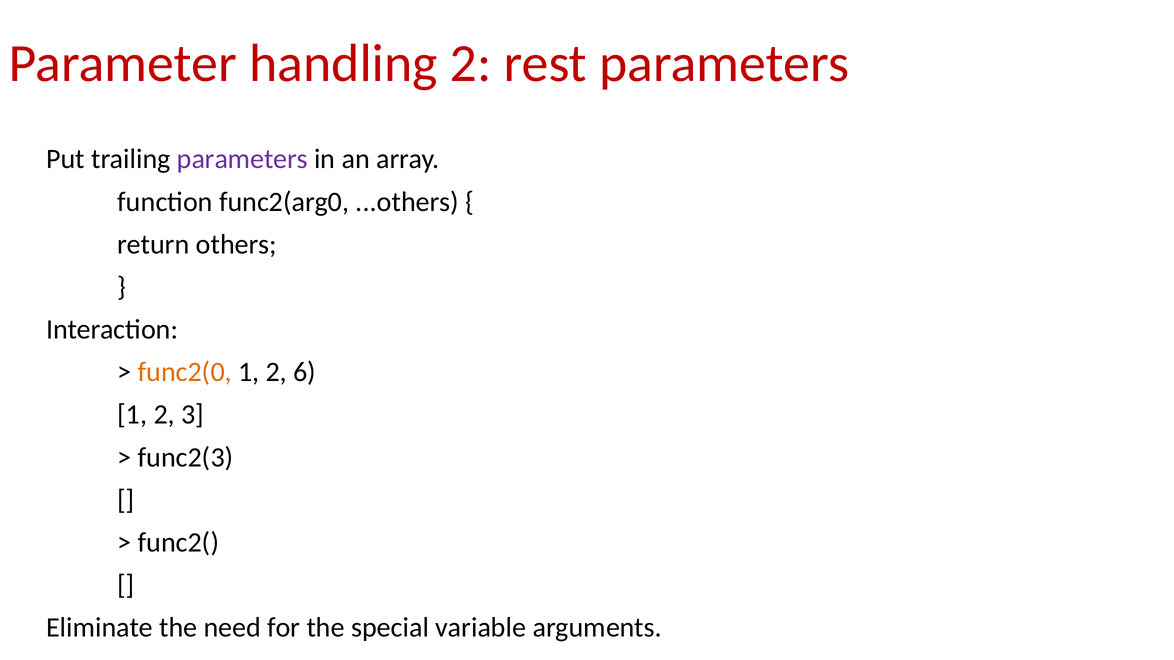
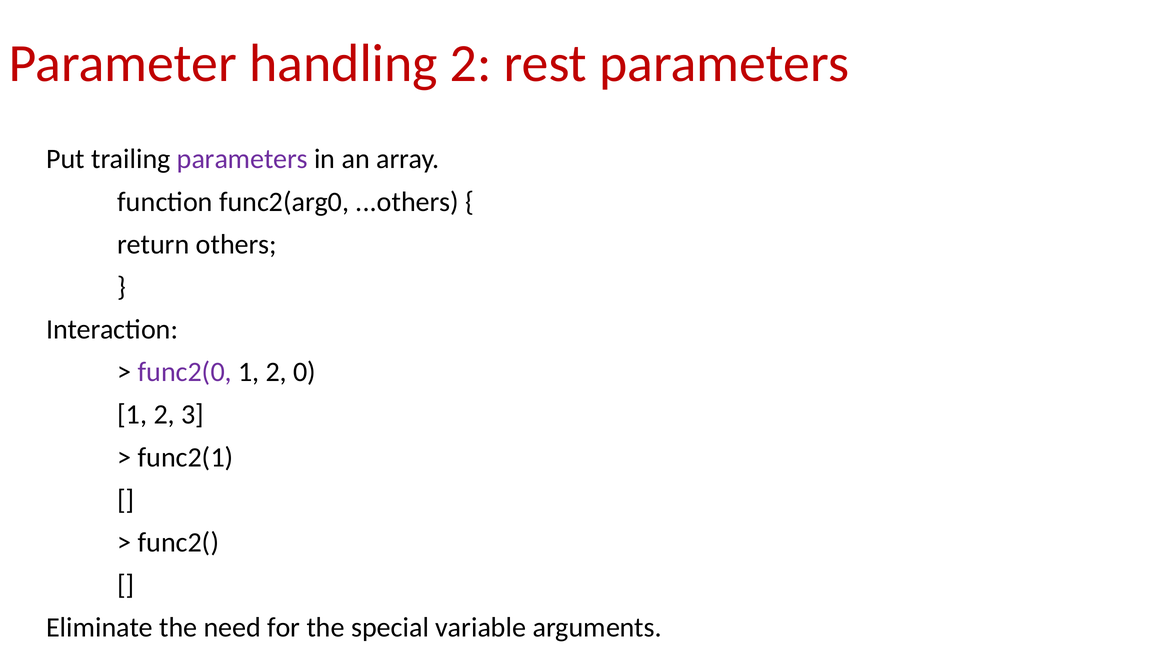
func2(0 colour: orange -> purple (185, 372)
6: 6 -> 0 (305, 372)
func2(3: func2(3 -> func2(1 (186, 457)
